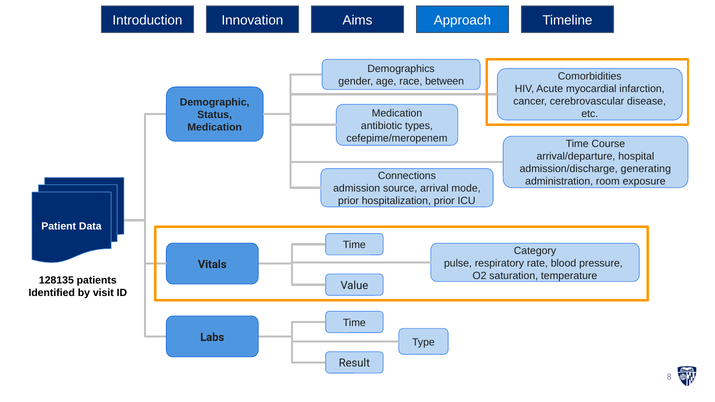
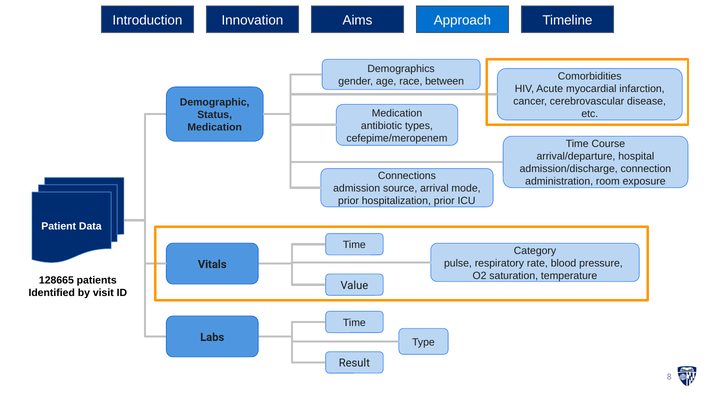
generating: generating -> connection (646, 169)
128135: 128135 -> 128665 (56, 280)
